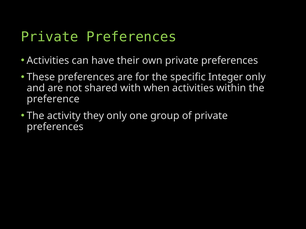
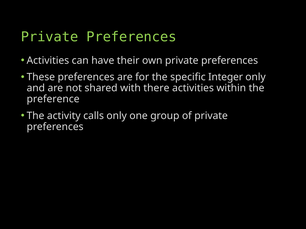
when: when -> there (156, 88)
they: they -> calls (94, 116)
